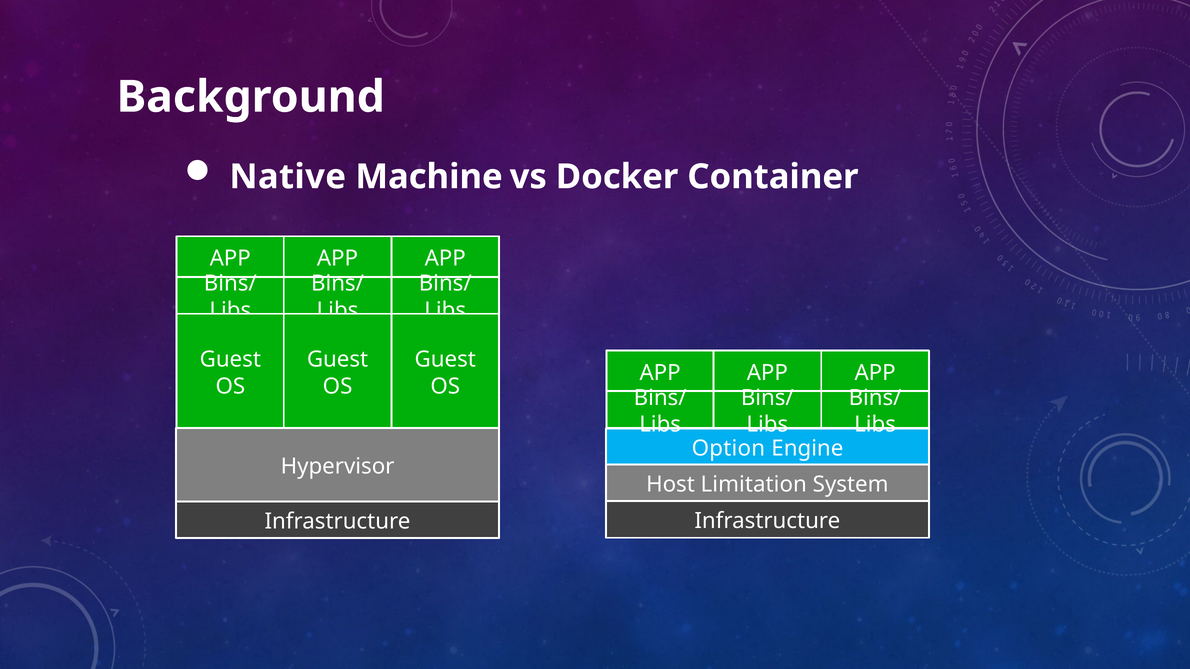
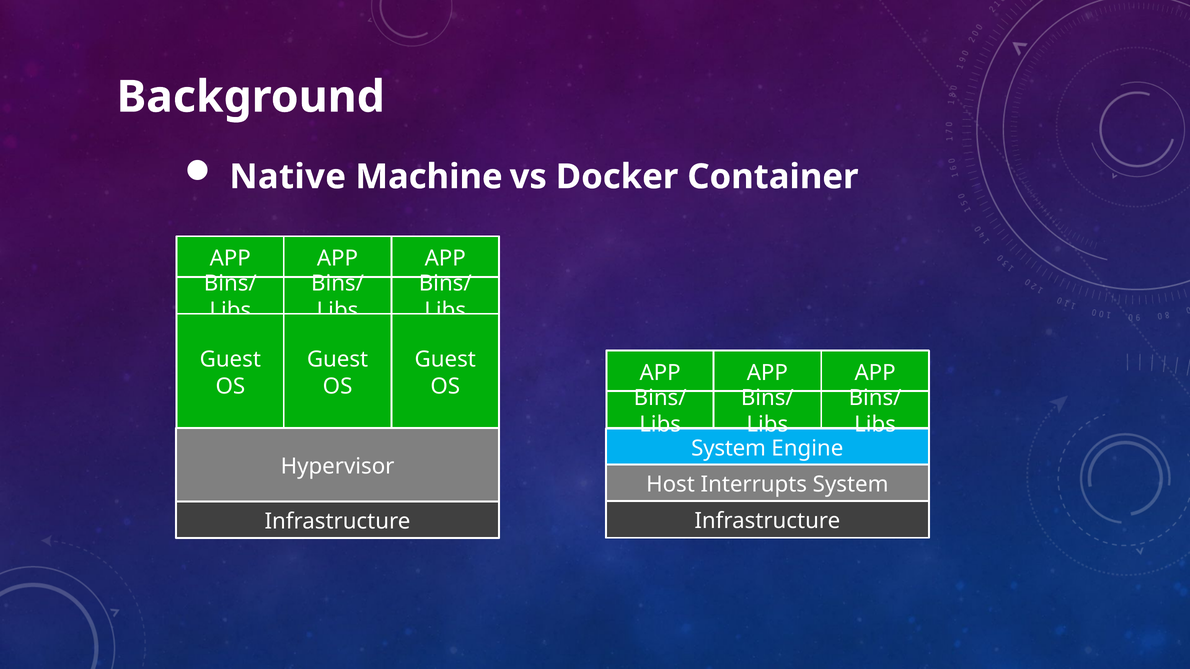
Option: Option -> System (729, 449)
Limitation: Limitation -> Interrupts (754, 485)
